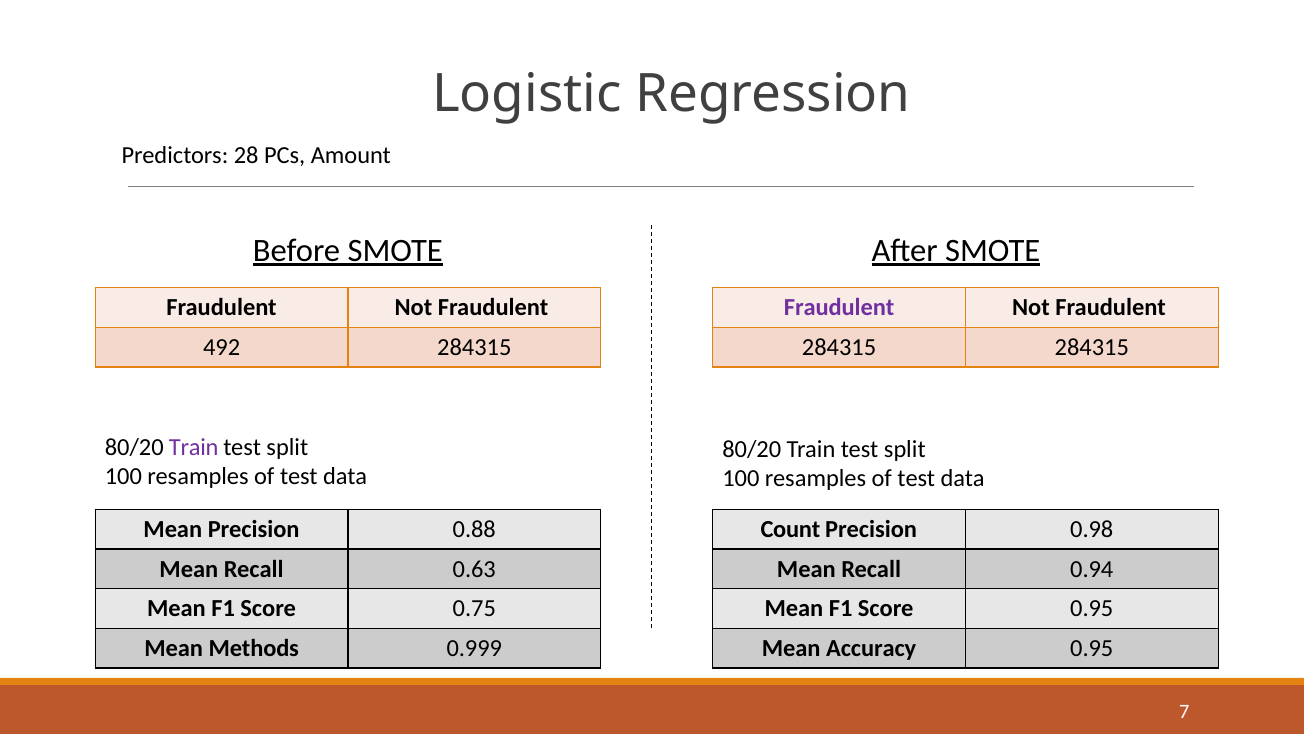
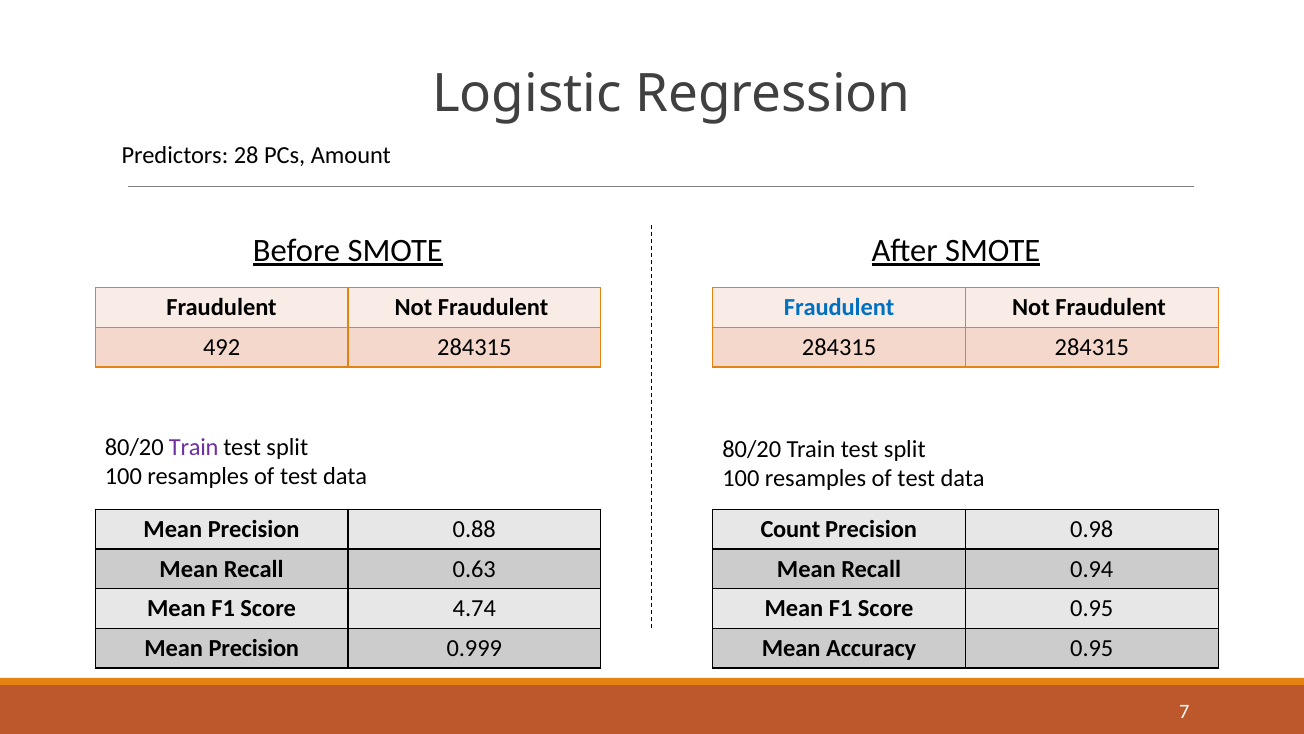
Fraudulent colour: purple -> blue (839, 308)
0.75: 0.75 -> 4.74 (474, 608)
Methods: Methods -> Precision (254, 648)
